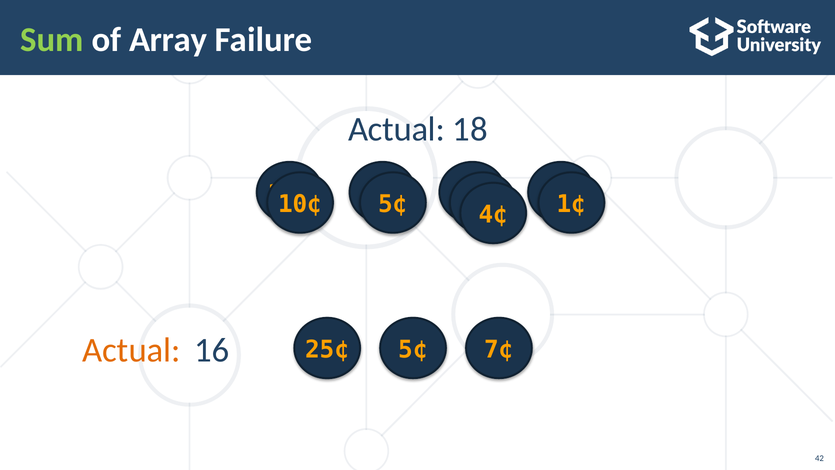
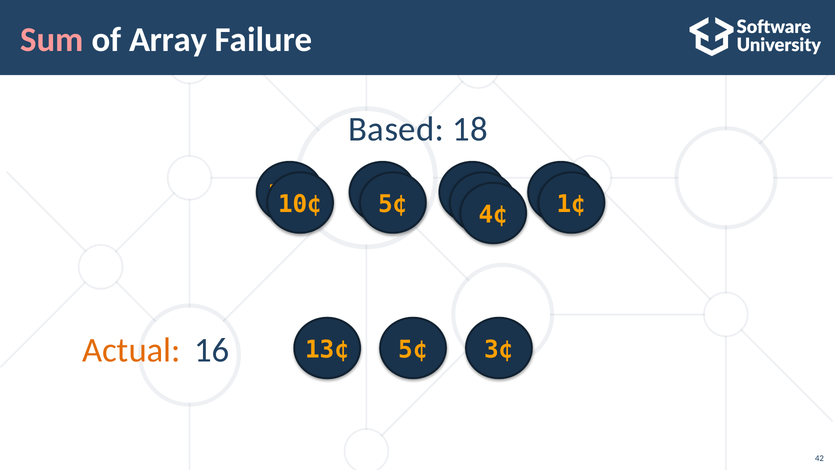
Sum colour: light green -> pink (52, 40)
Actual: Actual -> Based (396, 129)
25¢: 25¢ -> 13¢ (327, 349)
7¢: 7¢ -> 3¢ (499, 349)
